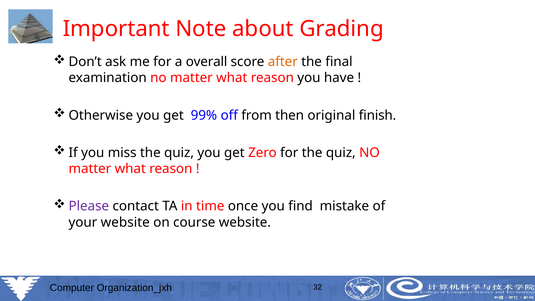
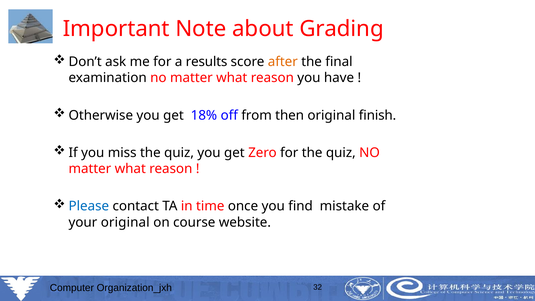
overall: overall -> results (207, 62)
99%: 99% -> 18% (204, 115)
Please colour: purple -> blue (89, 206)
your website: website -> original (125, 222)
